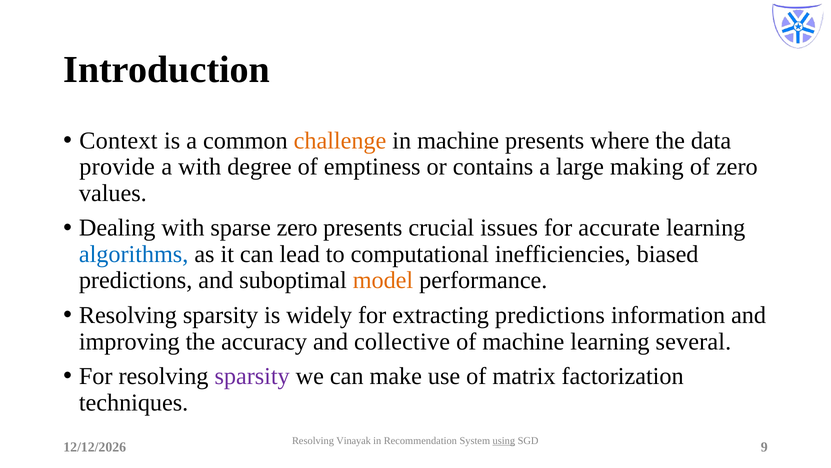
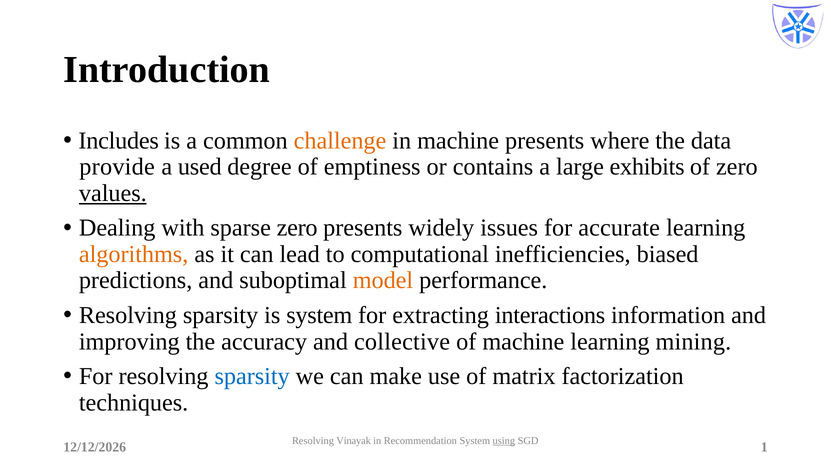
Context: Context -> Includes (119, 140)
a with: with -> used (200, 167)
making: making -> exhibits (647, 167)
values underline: none -> present (113, 193)
crucial: crucial -> widely (441, 228)
algorithms colour: blue -> orange (134, 254)
is widely: widely -> system (319, 315)
extracting predictions: predictions -> interactions (550, 315)
several: several -> mining (693, 341)
sparsity colour: purple -> blue (252, 376)
9: 9 -> 1 (764, 447)
